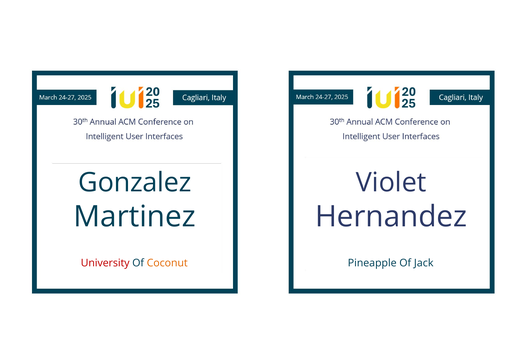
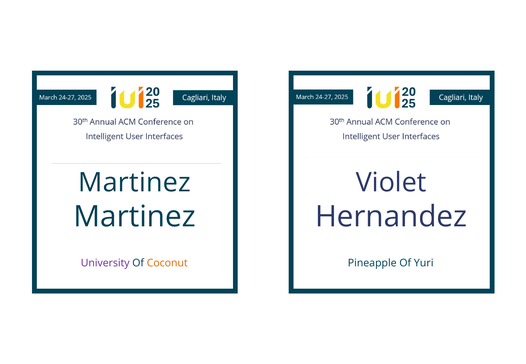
Gonzalez: Gonzalez -> Martinez (135, 183)
University colour: red -> purple (105, 263)
Jack: Jack -> Yuri (424, 263)
